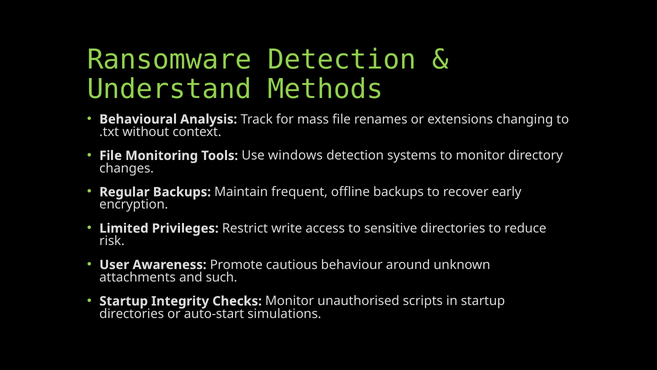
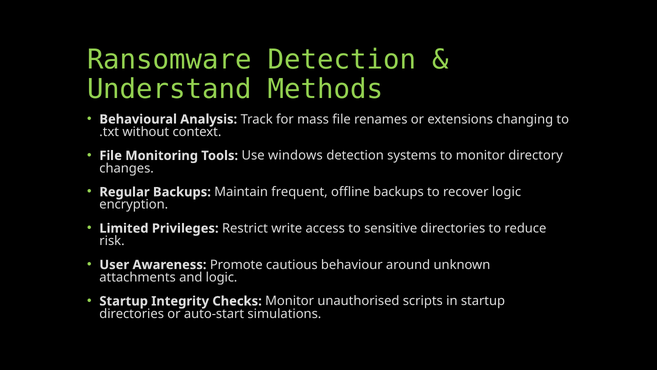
recover early: early -> logic (507, 192)
and such: such -> logic (222, 277)
